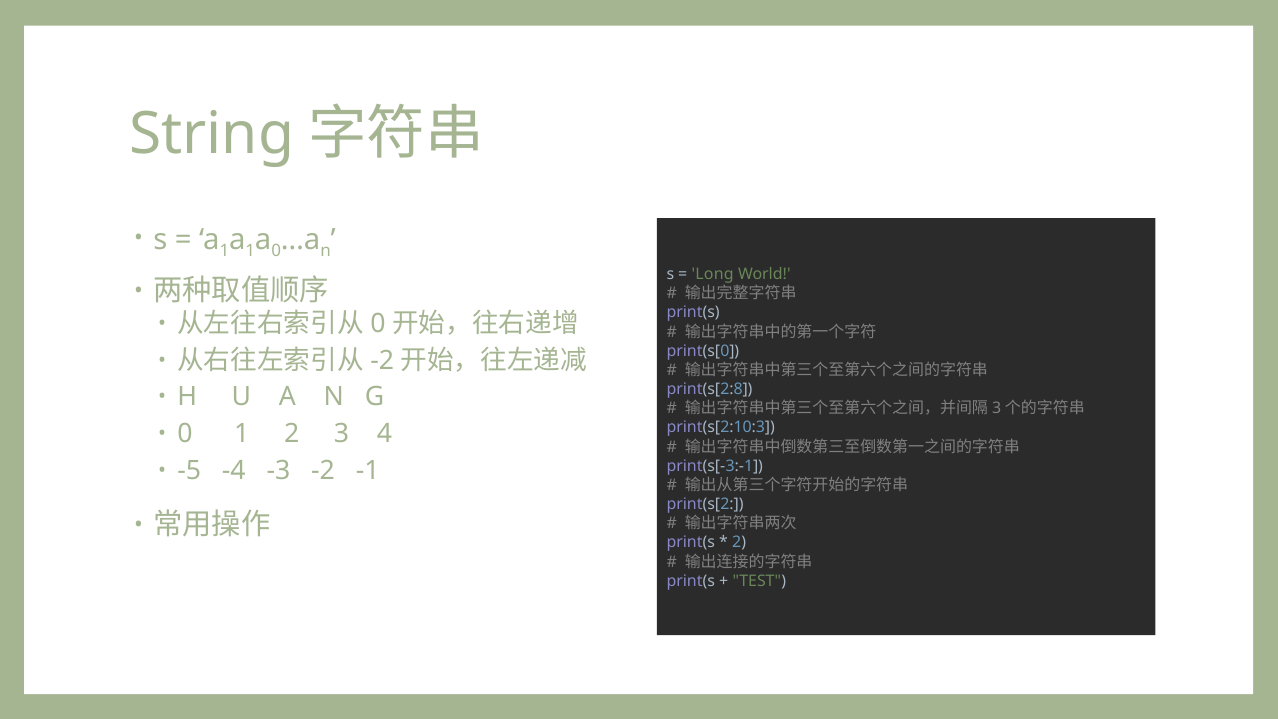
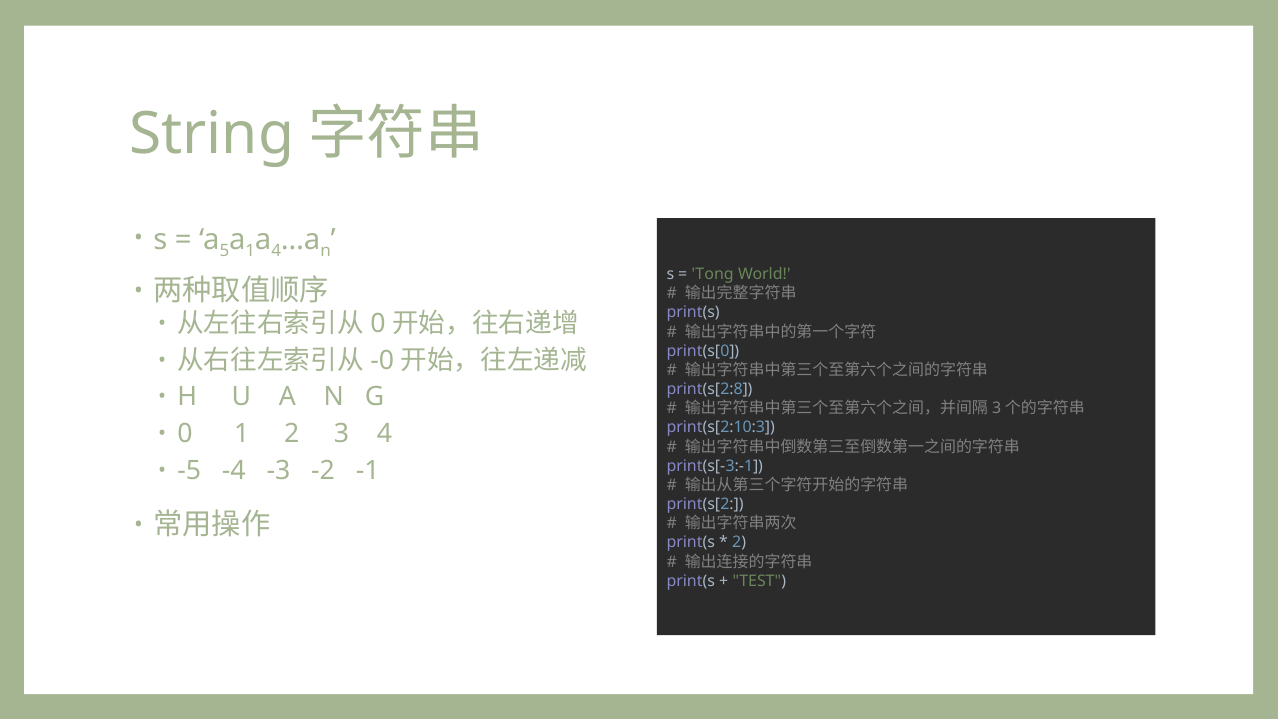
1: 1 -> 5 (224, 251)
a 0: 0 -> 4 (276, 251)
Long: Long -> Tong (713, 274)
-2: -2 -> -0 (382, 360)
